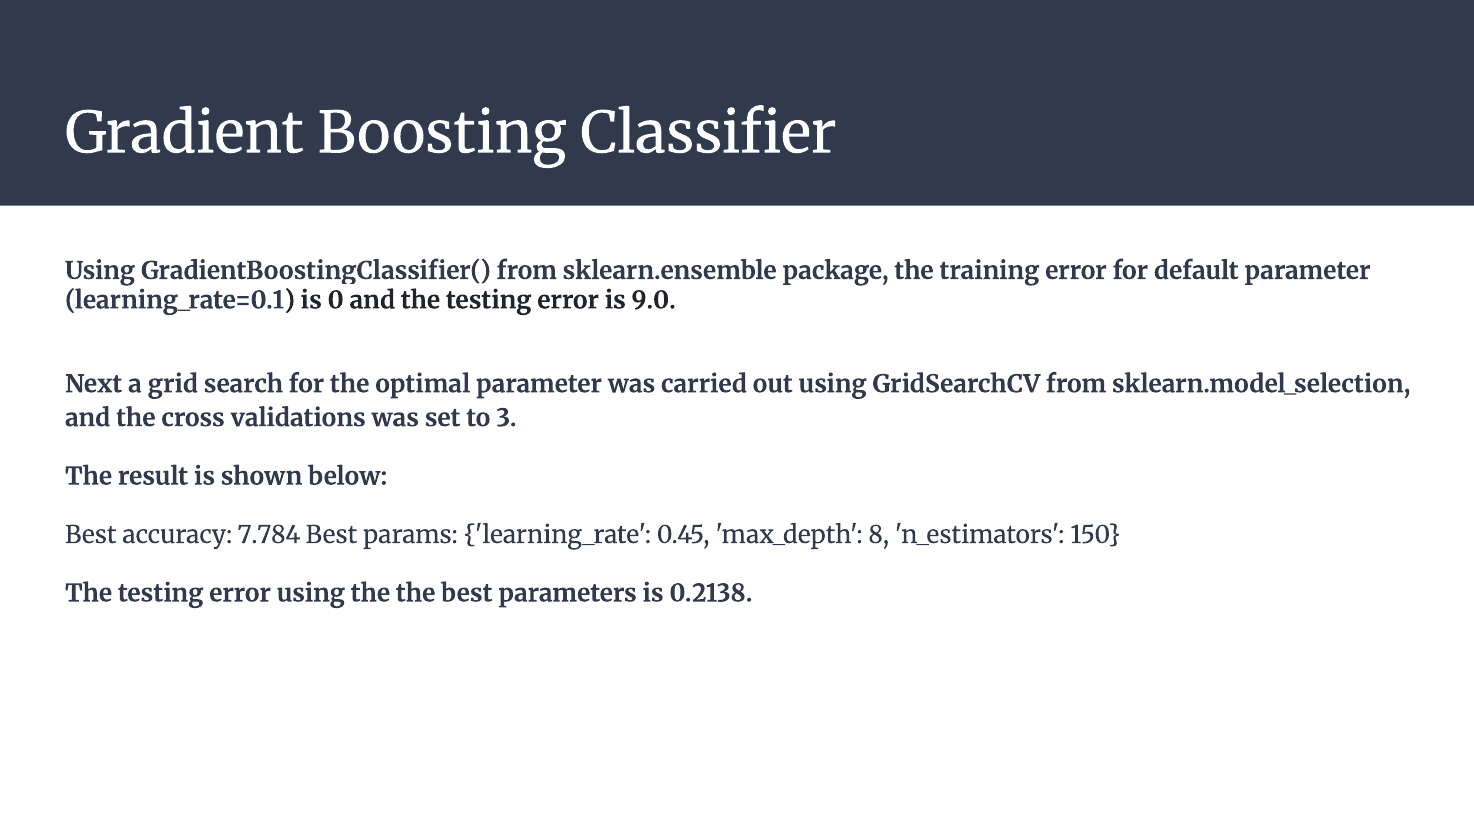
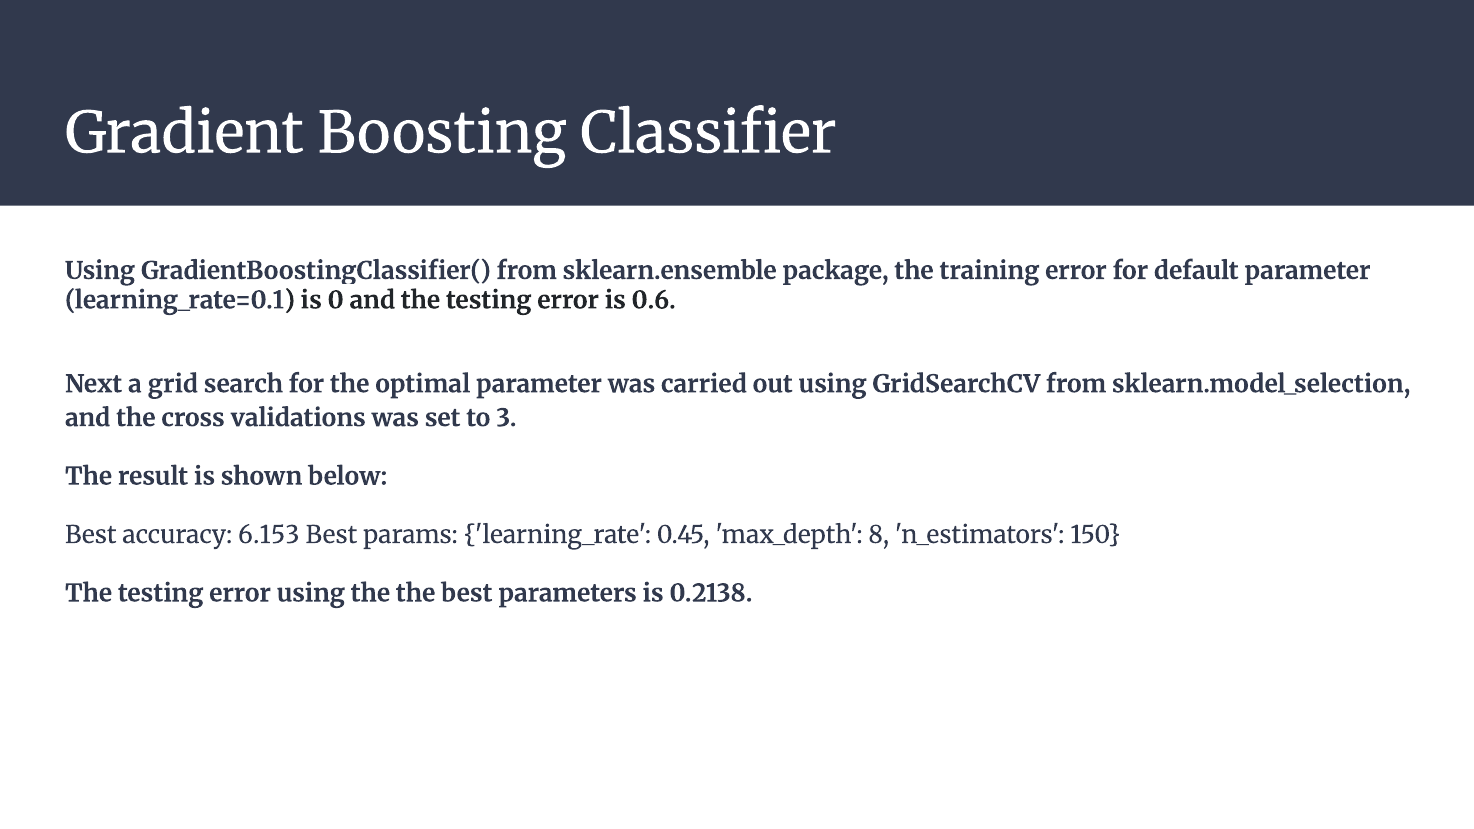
9.0: 9.0 -> 0.6 (654, 300)
7.784: 7.784 -> 6.153 (269, 535)
